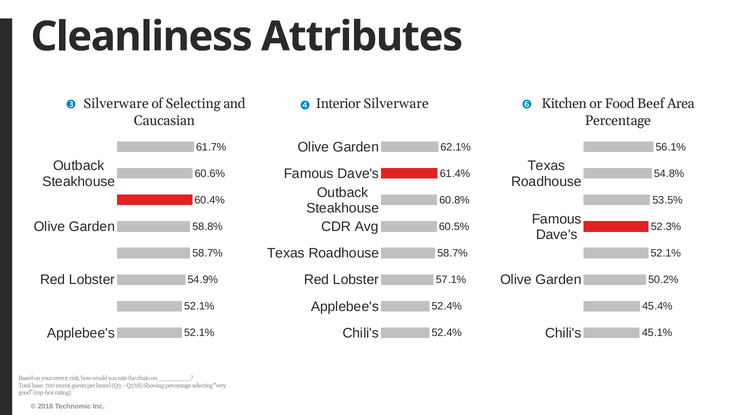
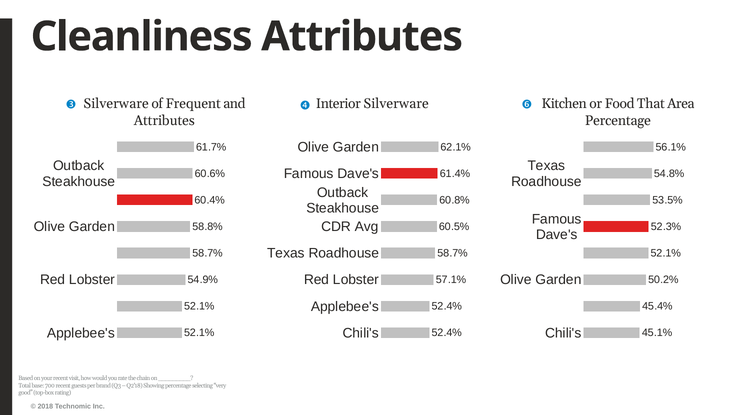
of Selecting: Selecting -> Frequent (193, 104)
Beef: Beef -> That (651, 104)
Caucasian: Caucasian -> Attributes (164, 120)
